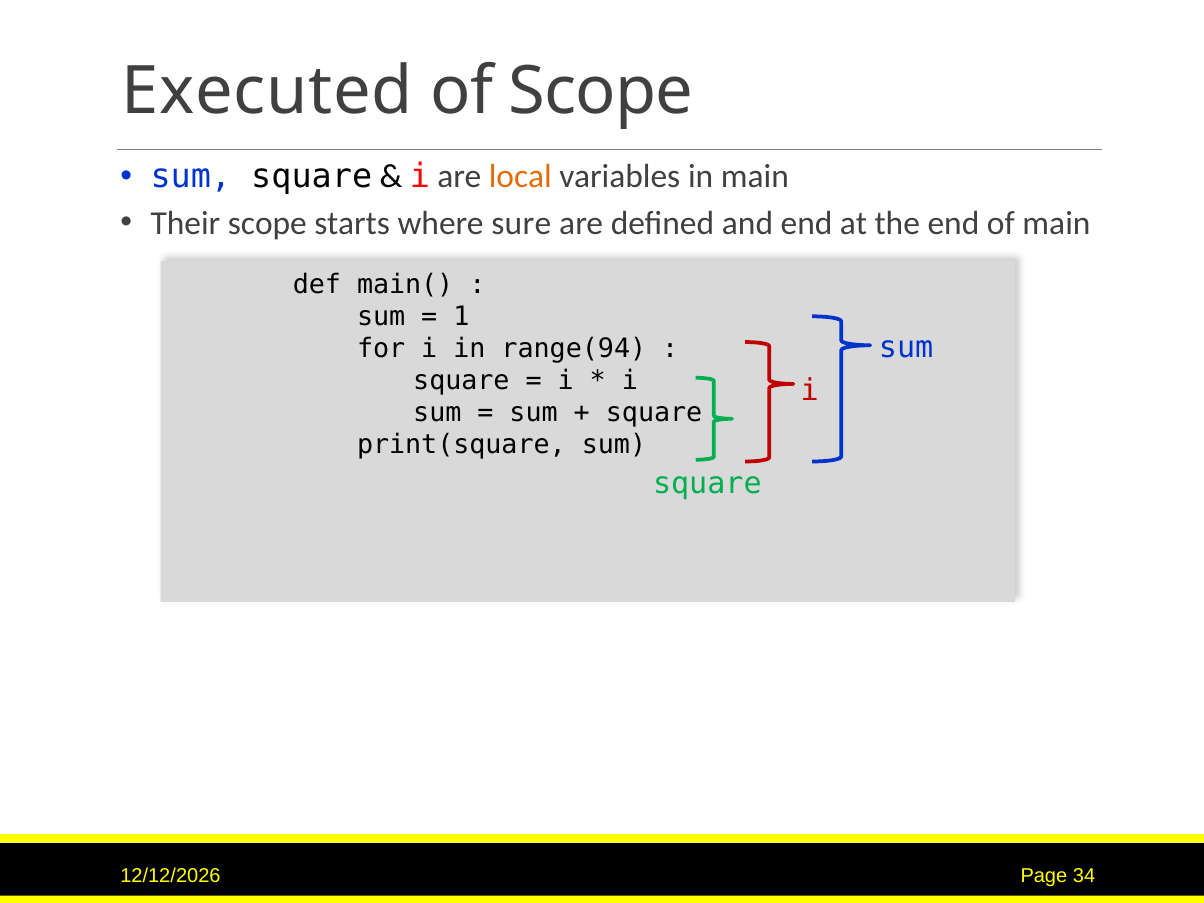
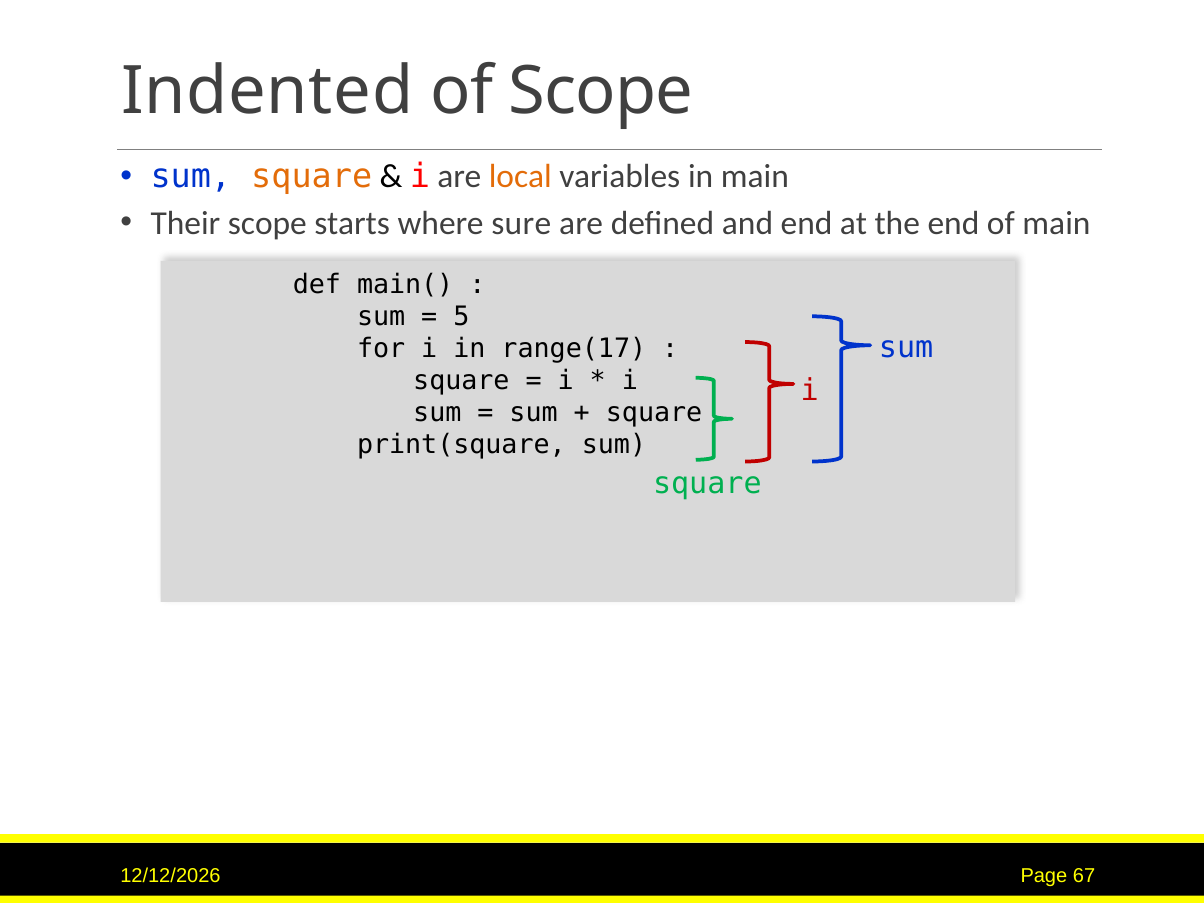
Executed: Executed -> Indented (267, 92)
square colour: black -> orange (312, 177)
1: 1 -> 5 (461, 317)
range(94: range(94 -> range(17 (574, 349)
34: 34 -> 67 (1084, 876)
